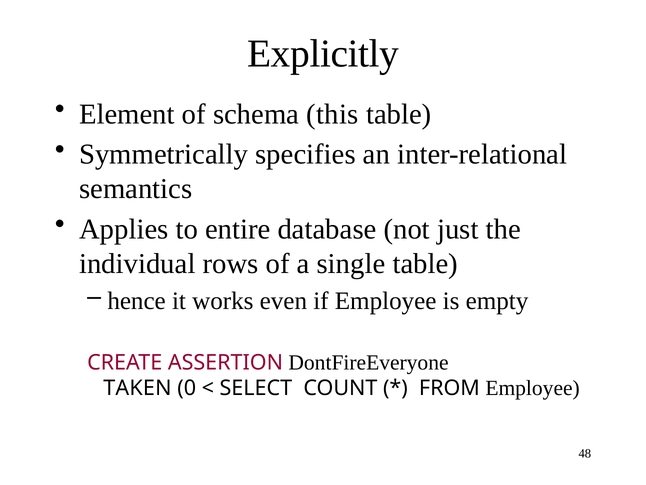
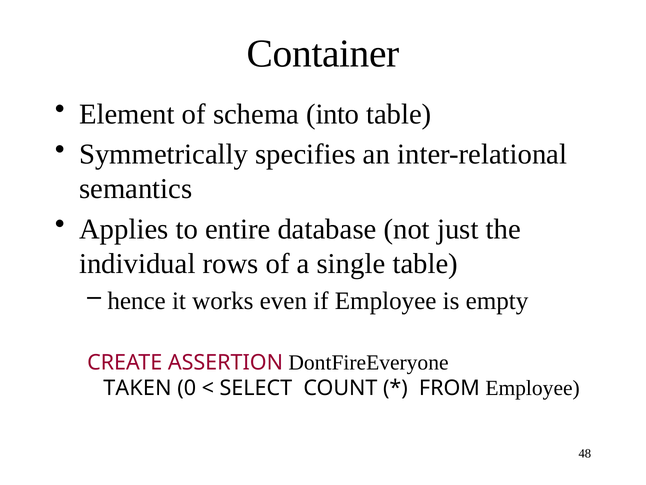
Explicitly: Explicitly -> Container (323, 54)
this: this -> into (333, 114)
